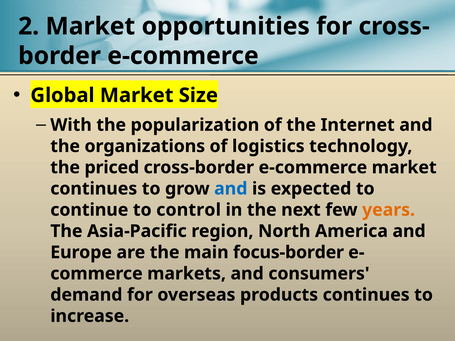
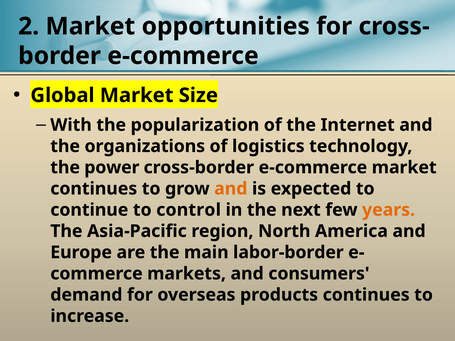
priced: priced -> power (112, 168)
and colour: blue -> orange (231, 189)
focus-border: focus-border -> labor-border (288, 253)
